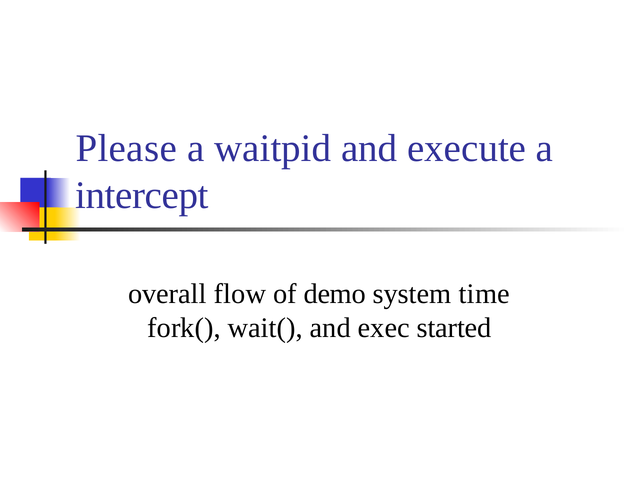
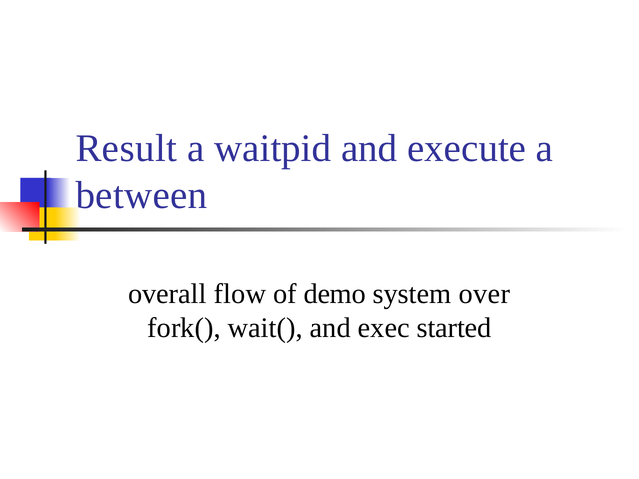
Please: Please -> Result (126, 149)
intercept: intercept -> between (142, 195)
time: time -> over (484, 294)
